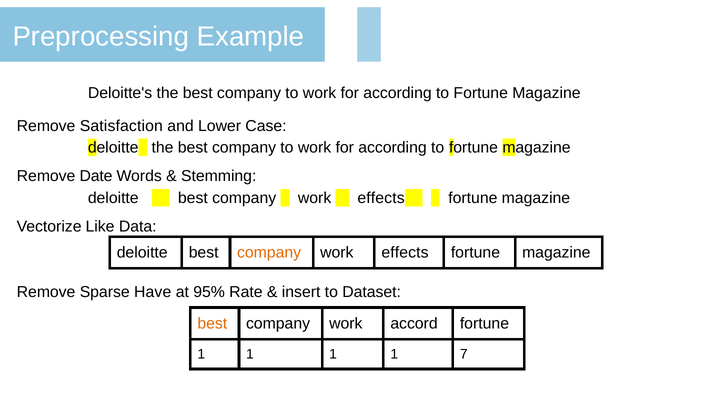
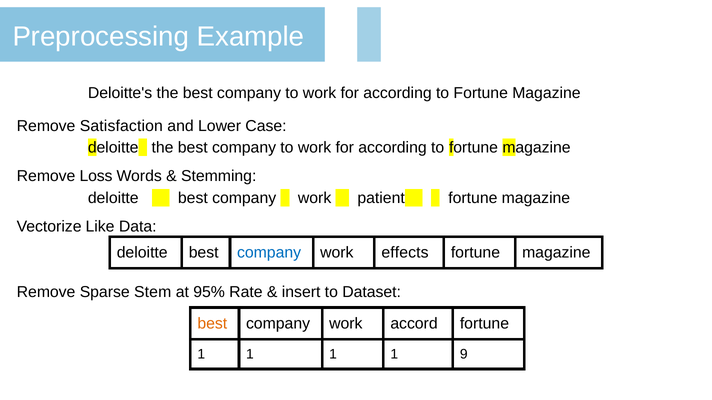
Date: Date -> Loss (96, 176)
effects: effects -> patient (381, 198)
company colour: orange -> blue (269, 253)
Have: Have -> Stem (153, 292)
7: 7 -> 9 (464, 355)
